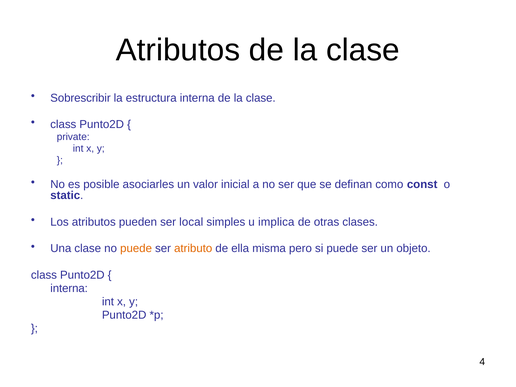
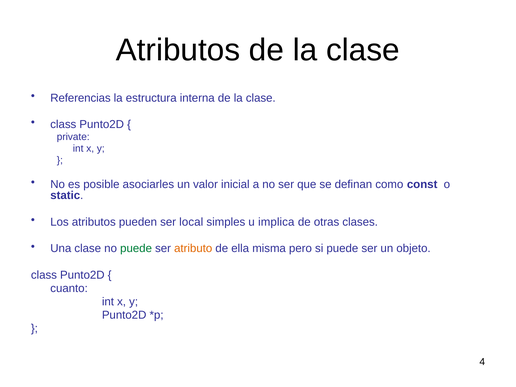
Sobrescribir: Sobrescribir -> Referencias (80, 98)
puede colour: orange -> green (136, 249)
interna: interna -> cuanto (69, 288)
